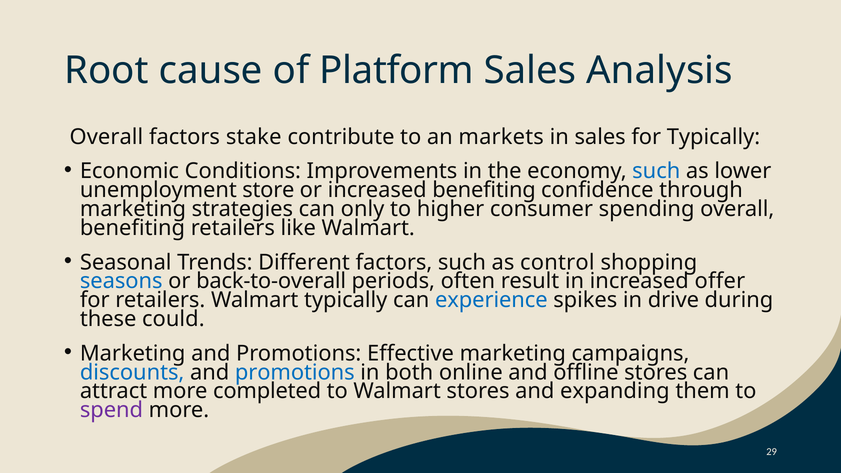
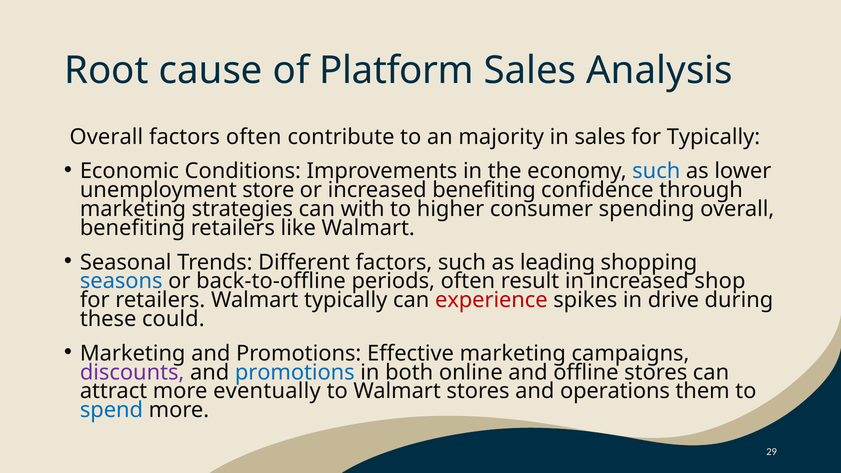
factors stake: stake -> often (254, 137)
markets: markets -> majority (501, 137)
only: only -> with (363, 209)
control: control -> leading (558, 262)
back-to-overall: back-to-overall -> back-to-offline (271, 281)
offer: offer -> shop (720, 281)
experience colour: blue -> red (491, 300)
discounts colour: blue -> purple (132, 372)
completed: completed -> eventually (267, 391)
expanding: expanding -> operations (615, 391)
spend colour: purple -> blue (111, 410)
